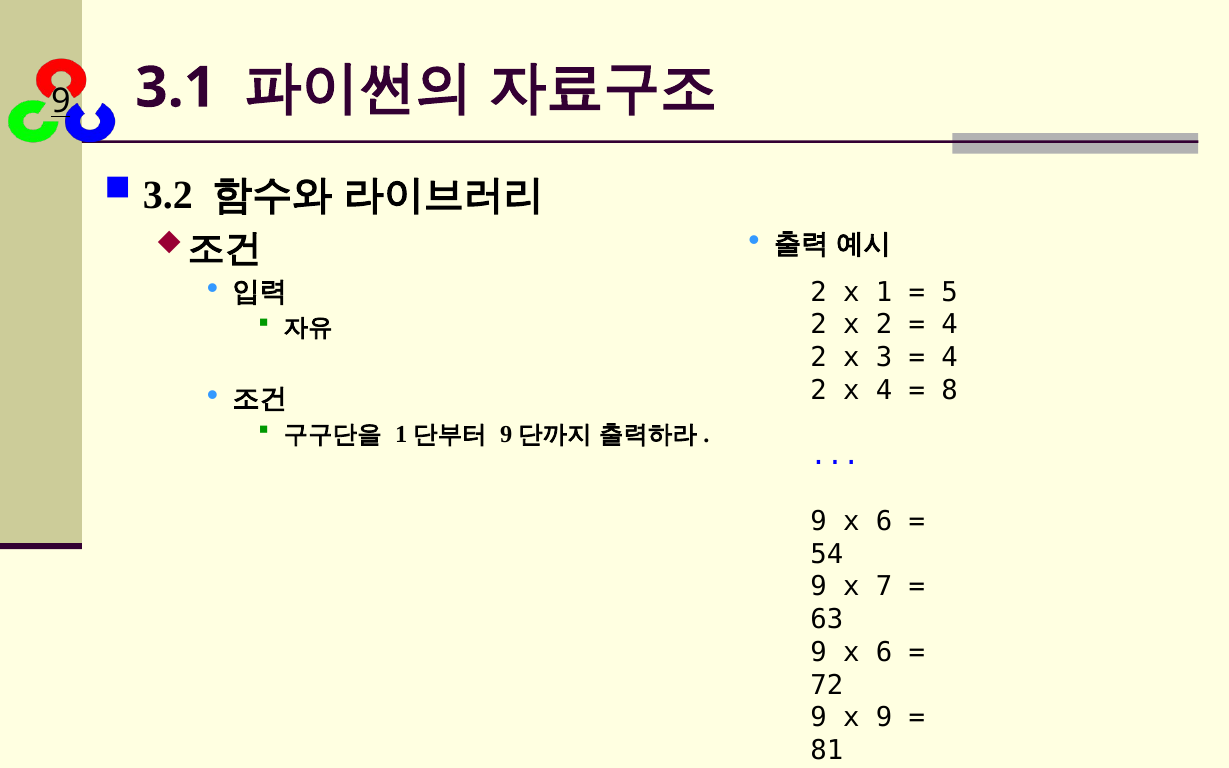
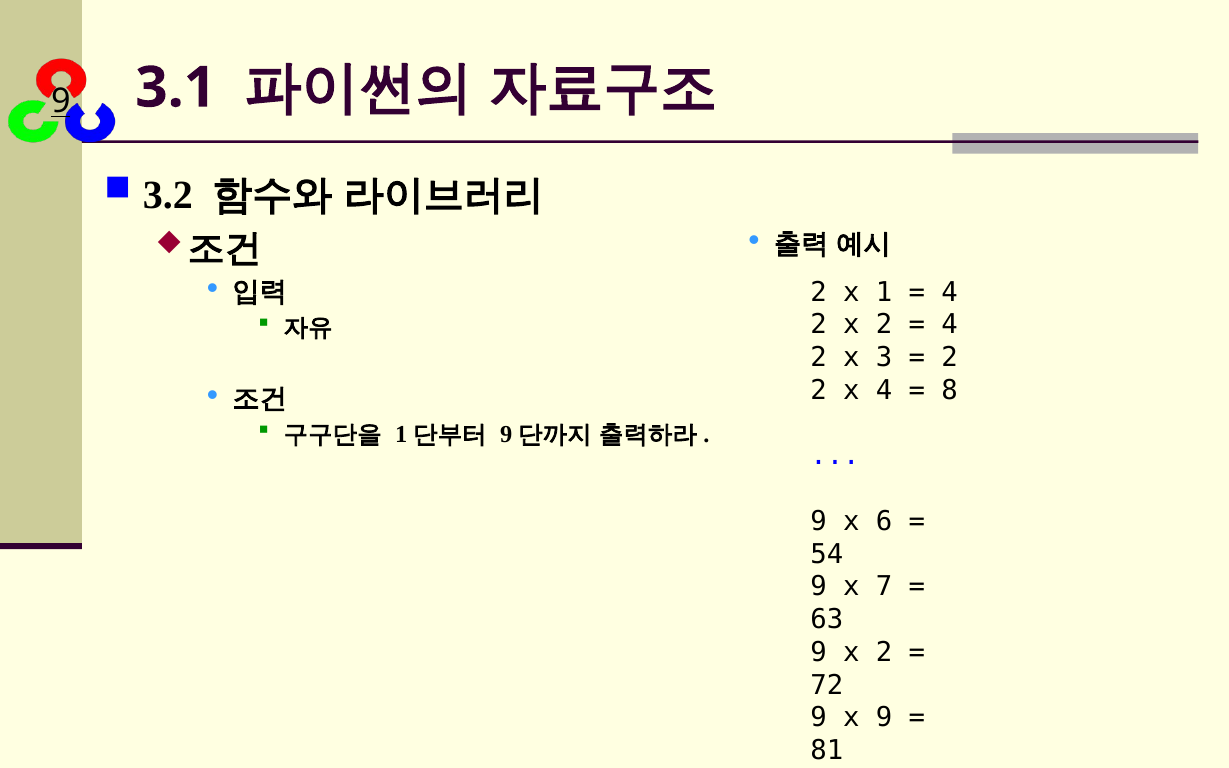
5: 5 -> 4 (950, 292)
4: 4 -> 2 (950, 358)
6: 6 -> 2 (884, 653)
